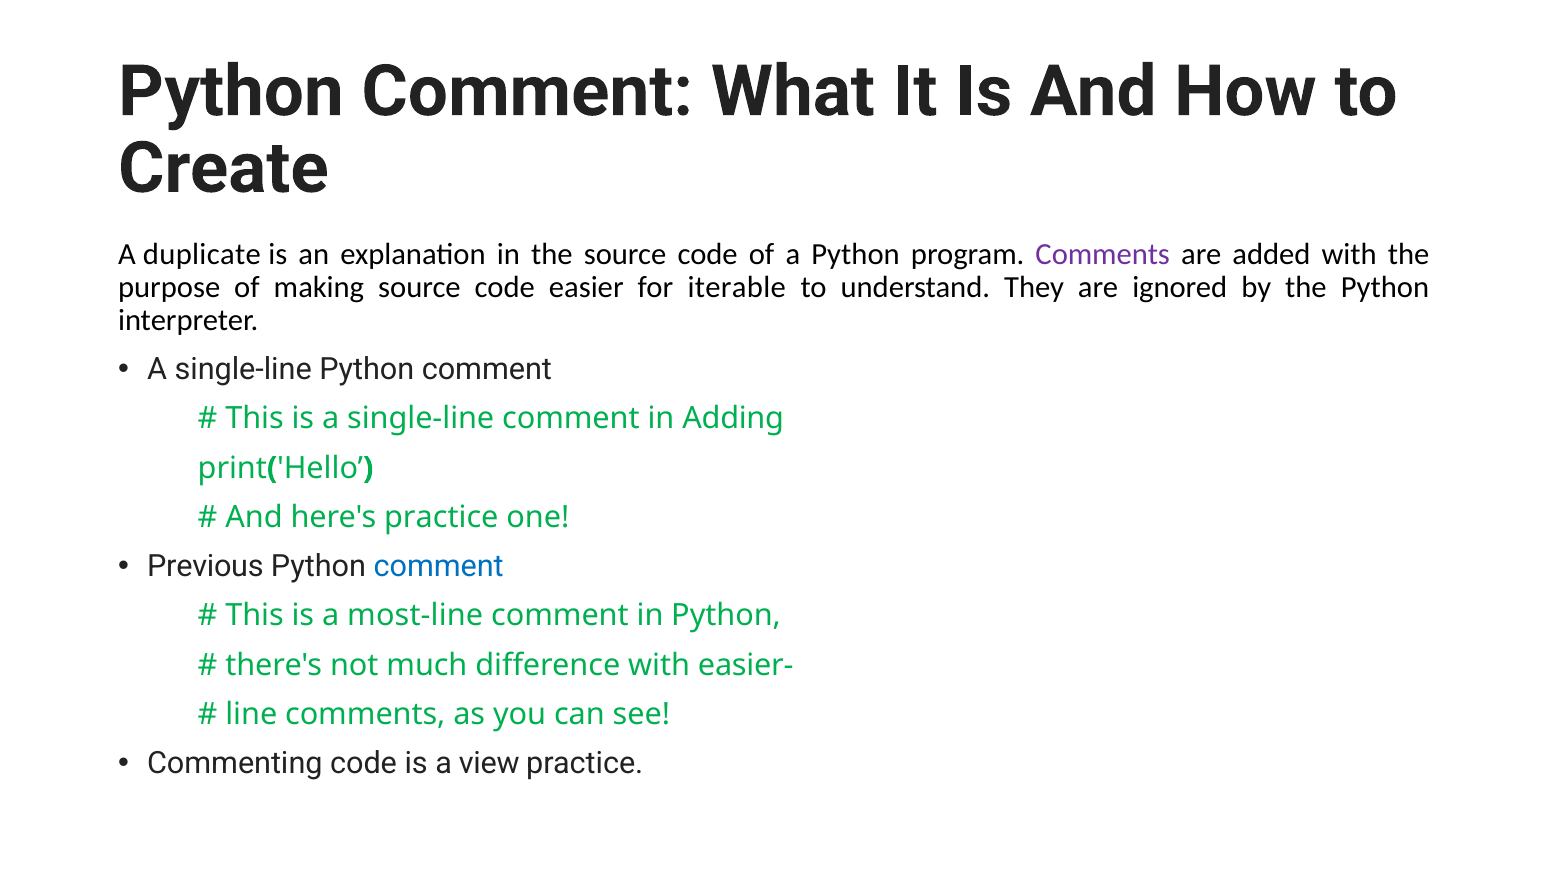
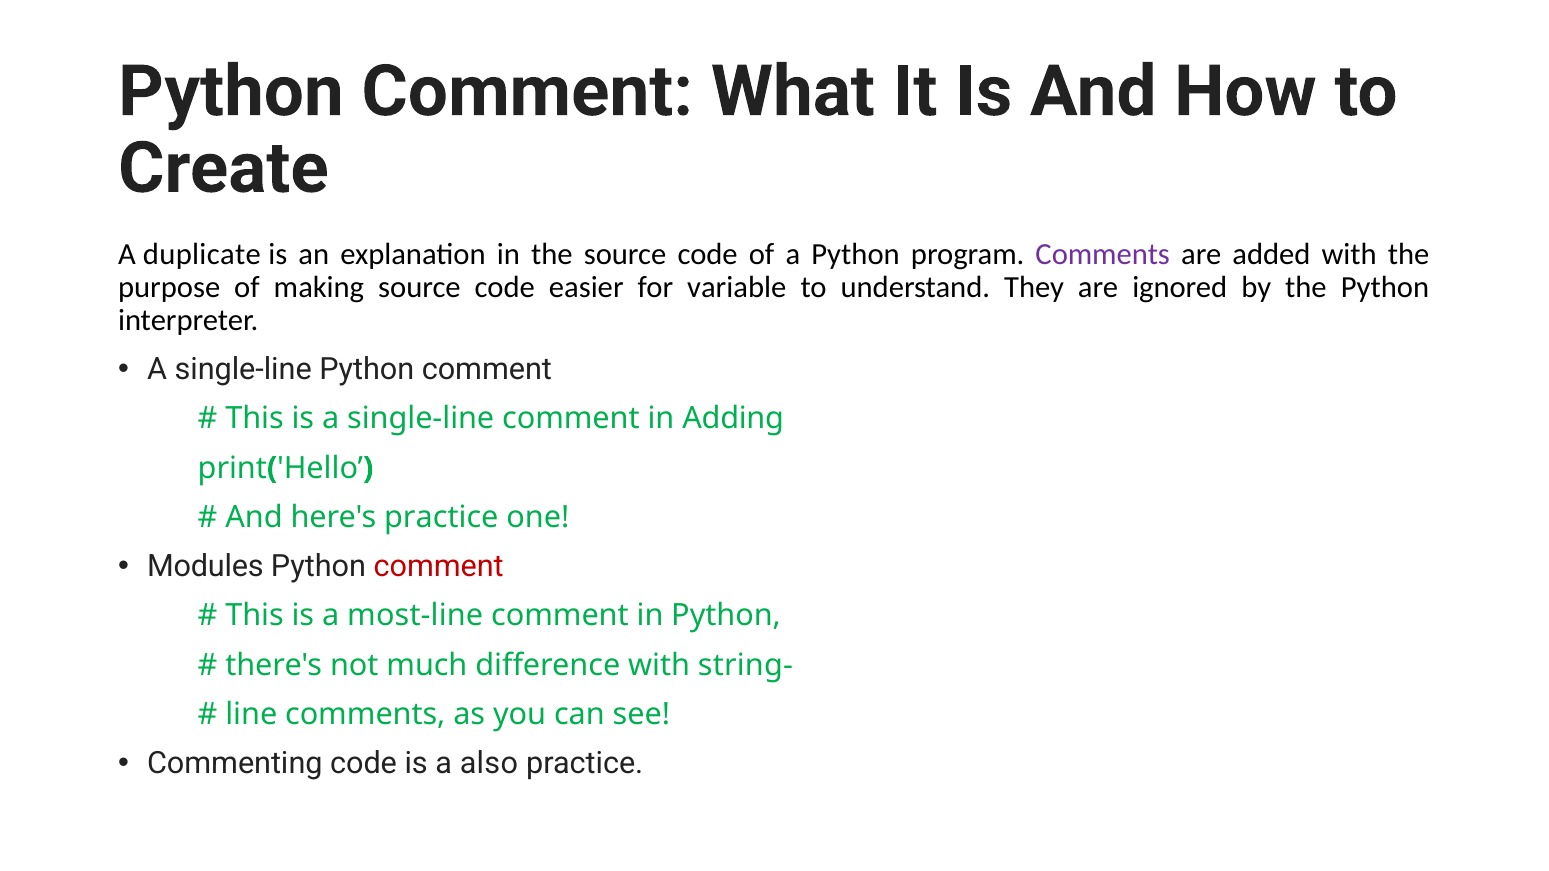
iterable: iterable -> variable (737, 287)
Previous: Previous -> Modules (205, 567)
comment colour: blue -> red (439, 567)
easier-: easier- -> string- (745, 665)
view: view -> also (489, 764)
